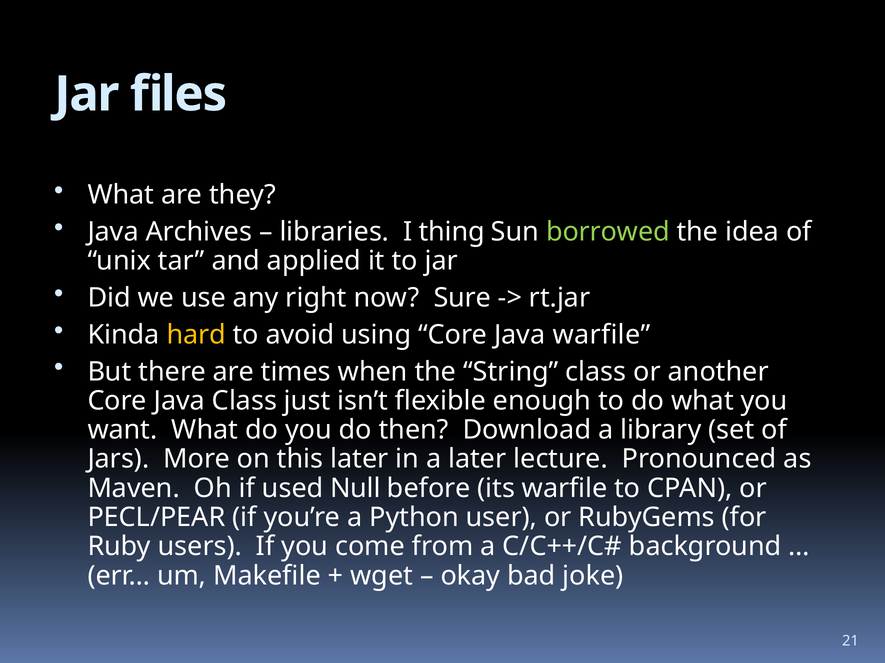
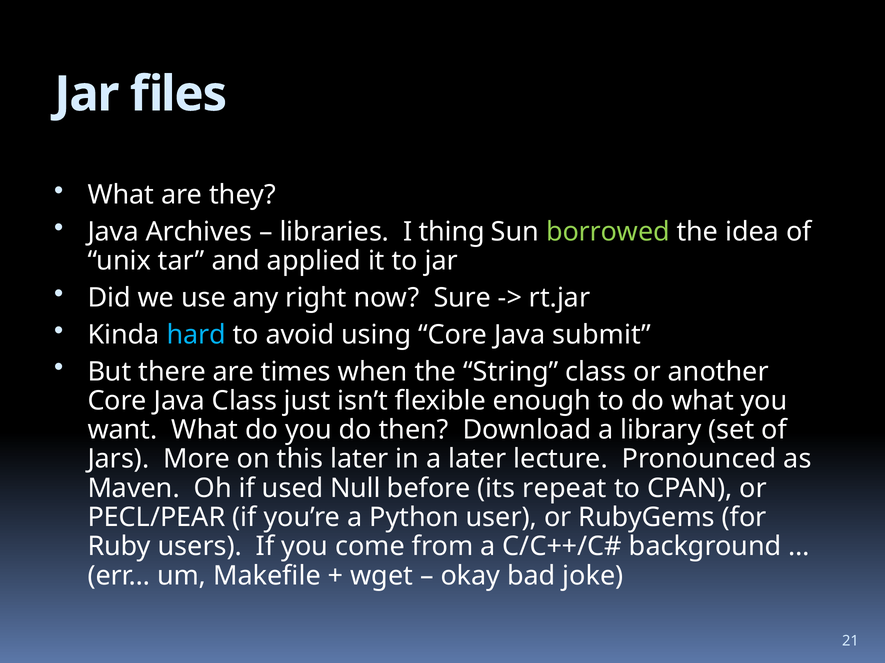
hard colour: yellow -> light blue (196, 335)
Java warfile: warfile -> submit (602, 335)
its warfile: warfile -> repeat (564, 489)
